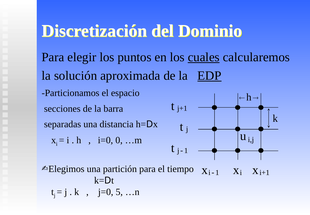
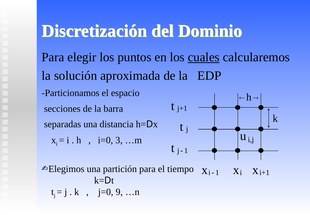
EDP underline: present -> none (209, 75)
0: 0 -> 3 (119, 140)
5: 5 -> 9 (119, 192)
